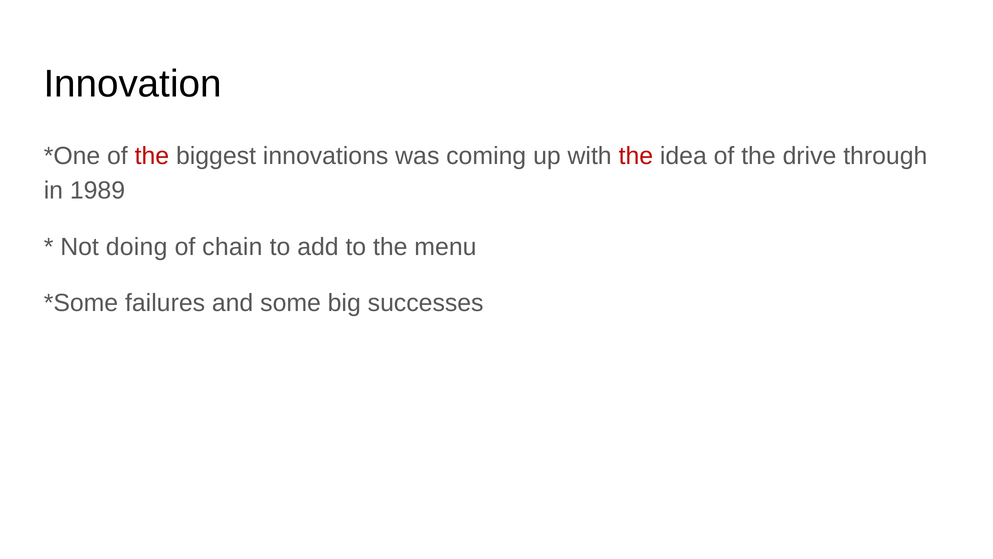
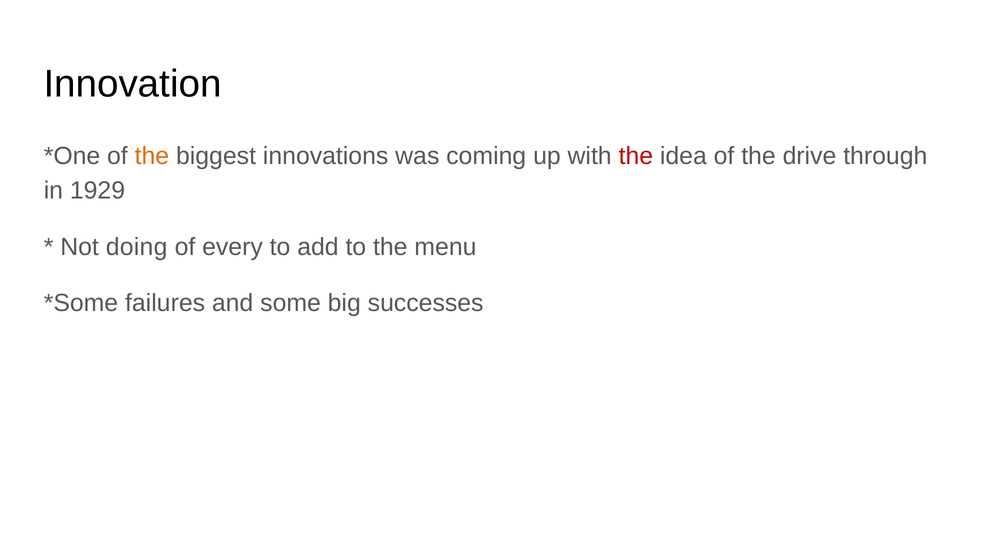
the colour: red -> orange (152, 156)
1989: 1989 -> 1929 (97, 190)
chain: chain -> every (233, 247)
